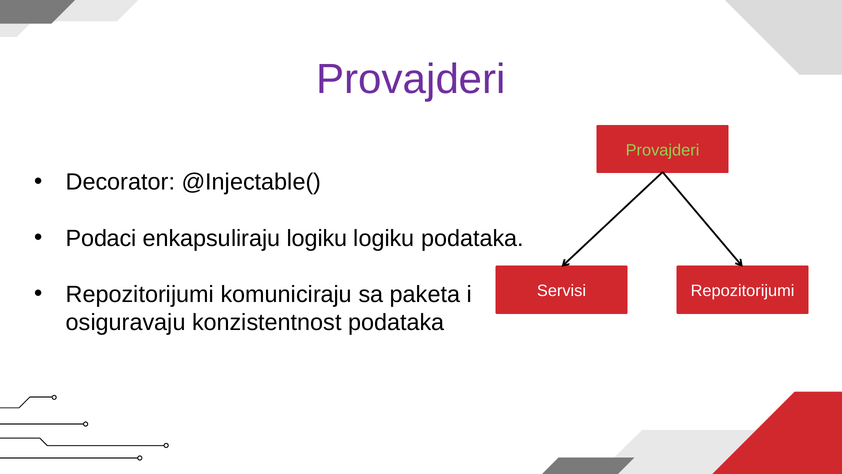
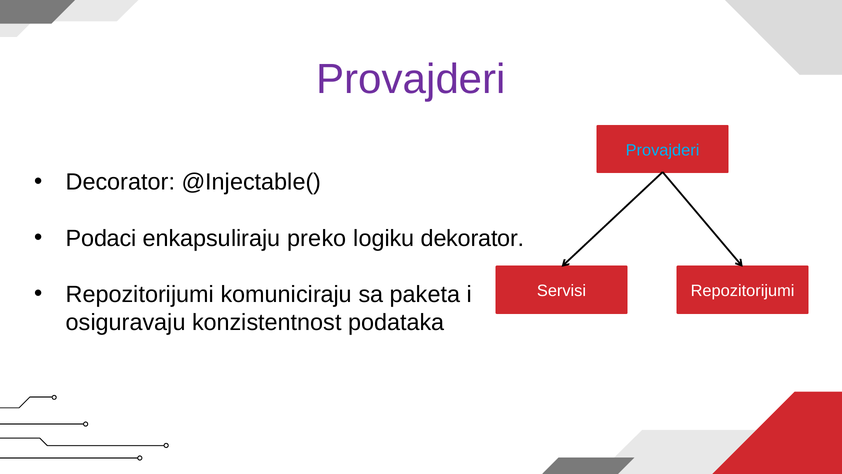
Provajderi colour: light green -> light blue (663, 150)
enkapsuliraju logiku: logiku -> preko (317, 238)
logiku podataka: podataka -> dekorator (473, 238)
